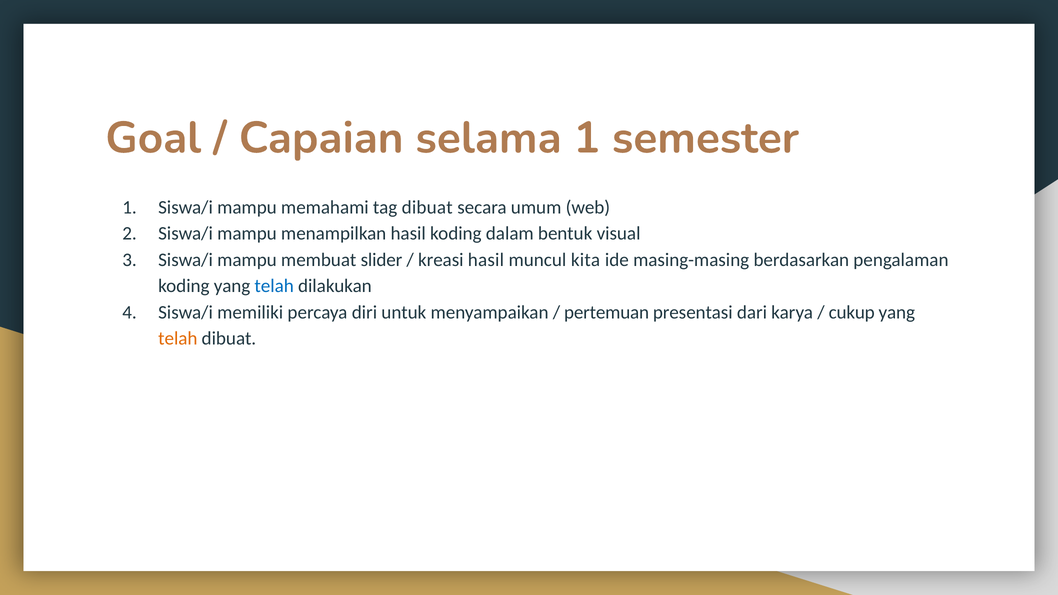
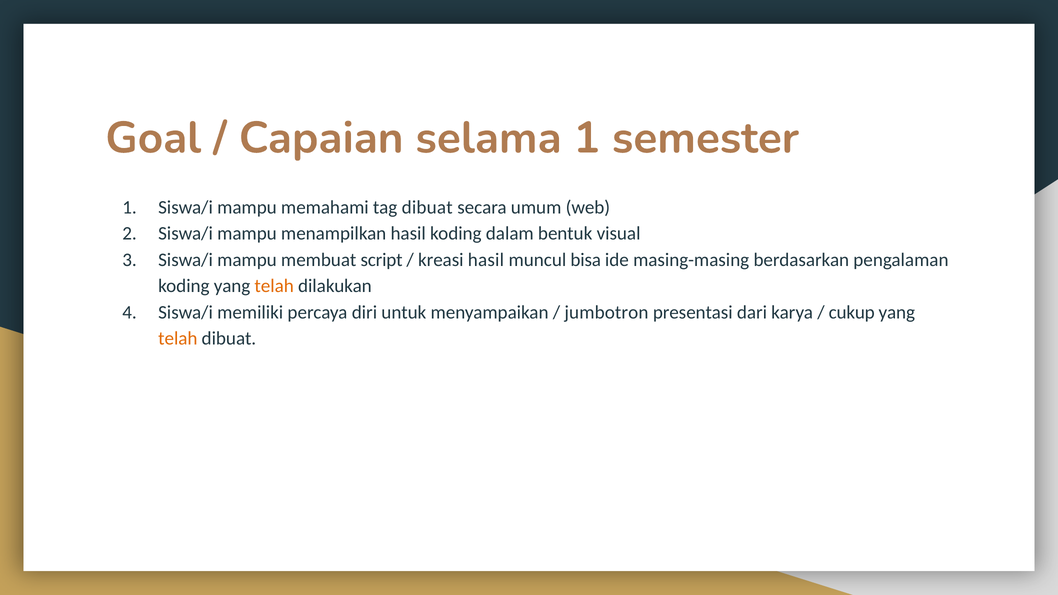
slider: slider -> script (382, 260)
kita: kita -> bisa (586, 260)
telah colour: blue -> orange (274, 286)
pertemuan: pertemuan -> jumbotron (606, 312)
